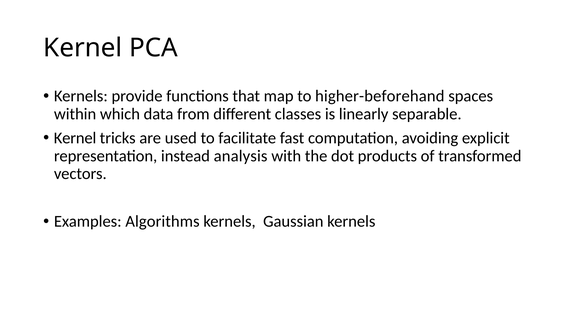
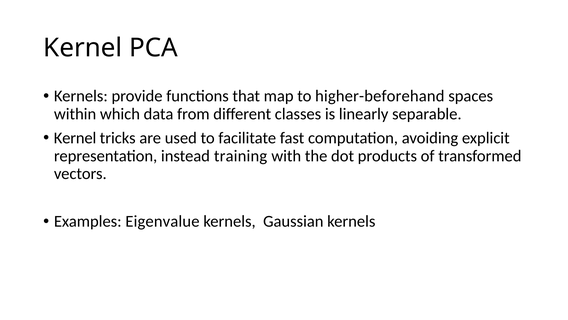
analysis: analysis -> training (241, 156)
Algorithms: Algorithms -> Eigenvalue (162, 221)
